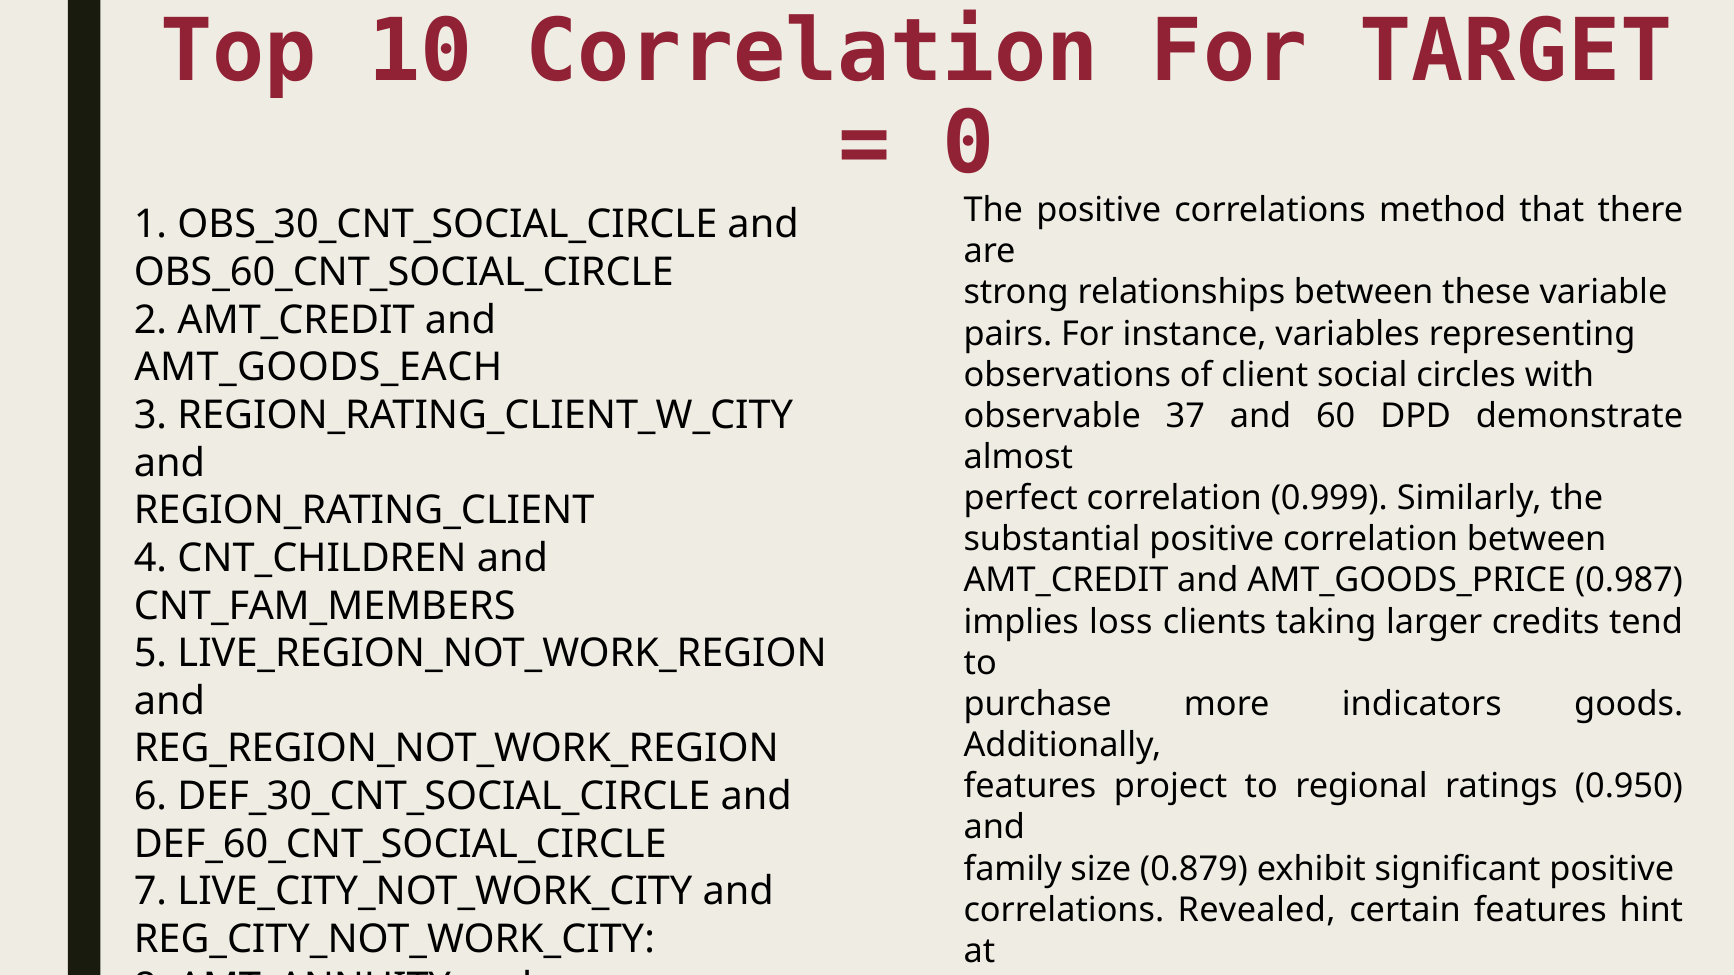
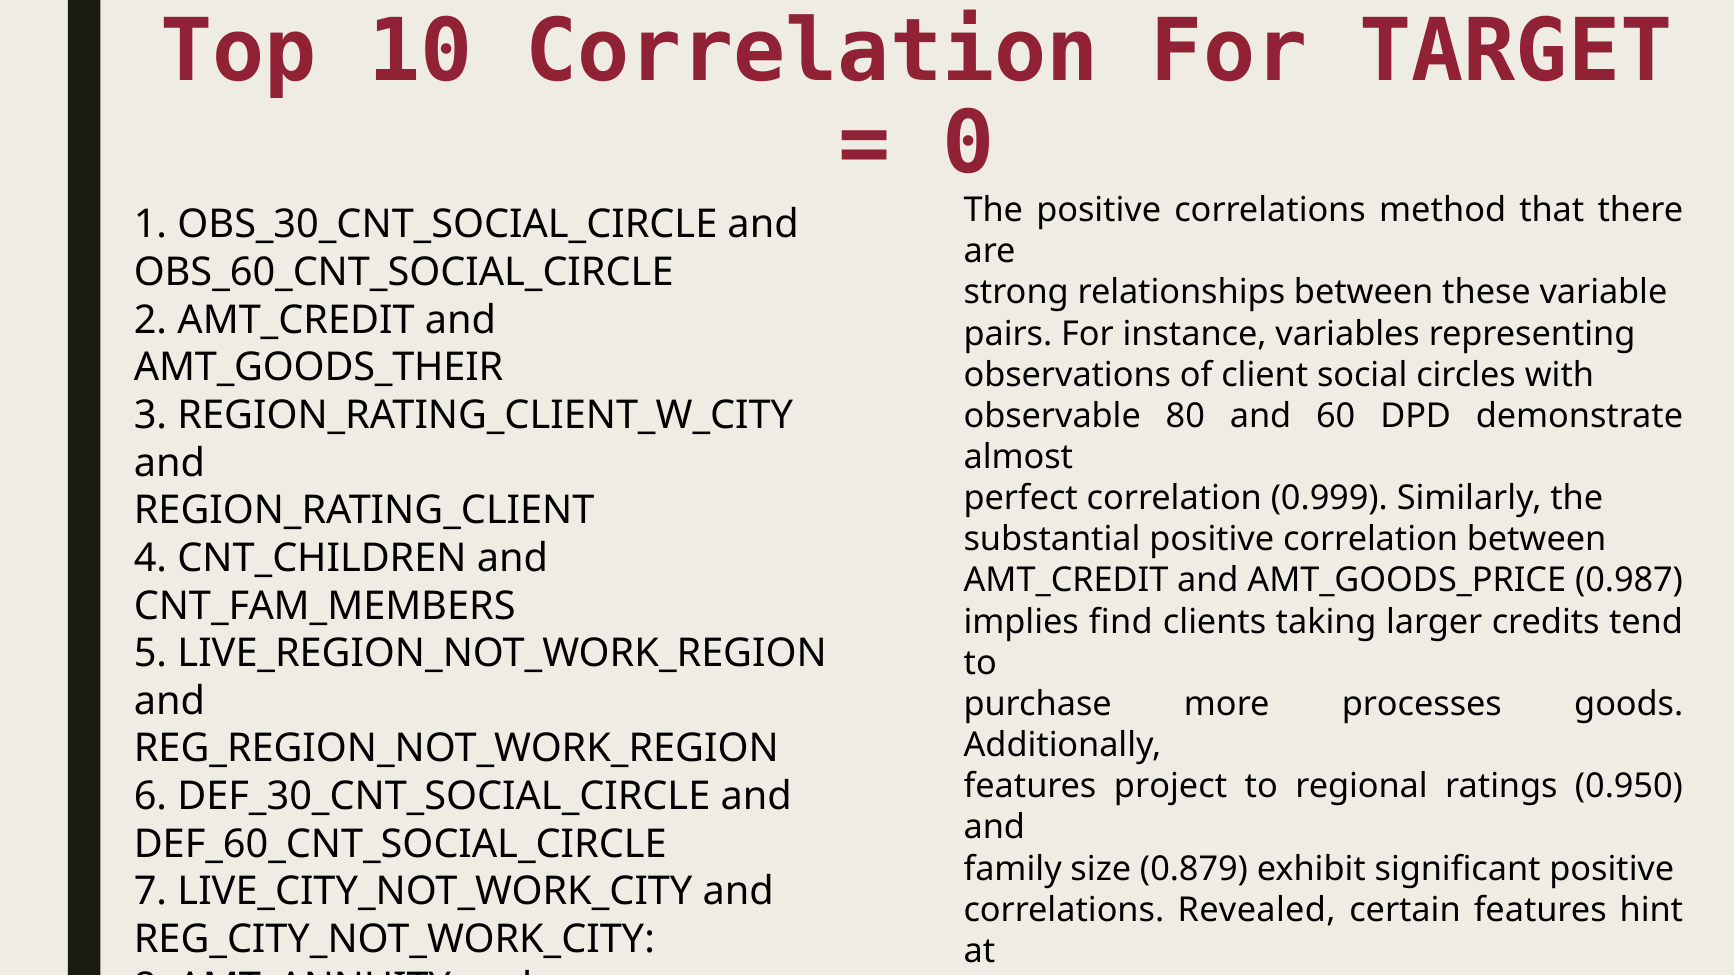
AMT_GOODS_EACH: AMT_GOODS_EACH -> AMT_GOODS_THEIR (319, 368)
37: 37 -> 80 (1185, 416)
loss: loss -> find (1121, 622)
indicators: indicators -> processes (1422, 704)
